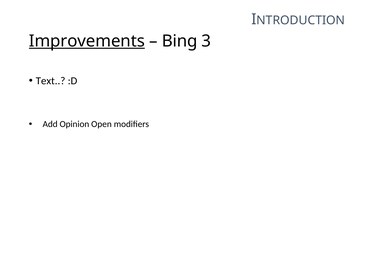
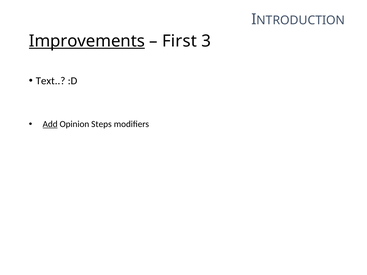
Bing: Bing -> First (179, 41)
Add underline: none -> present (50, 124)
Open: Open -> Steps (101, 124)
